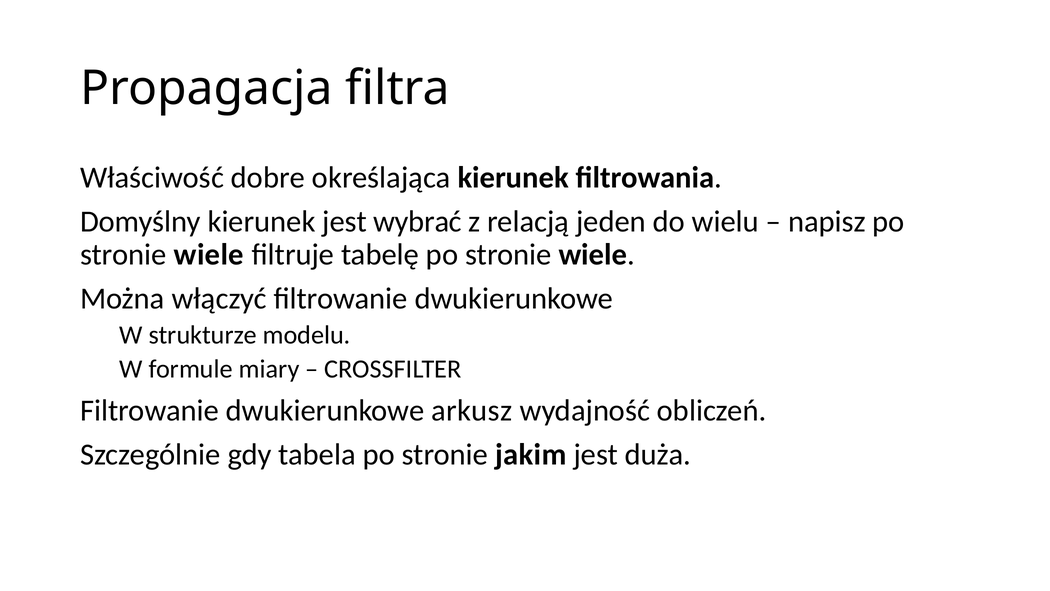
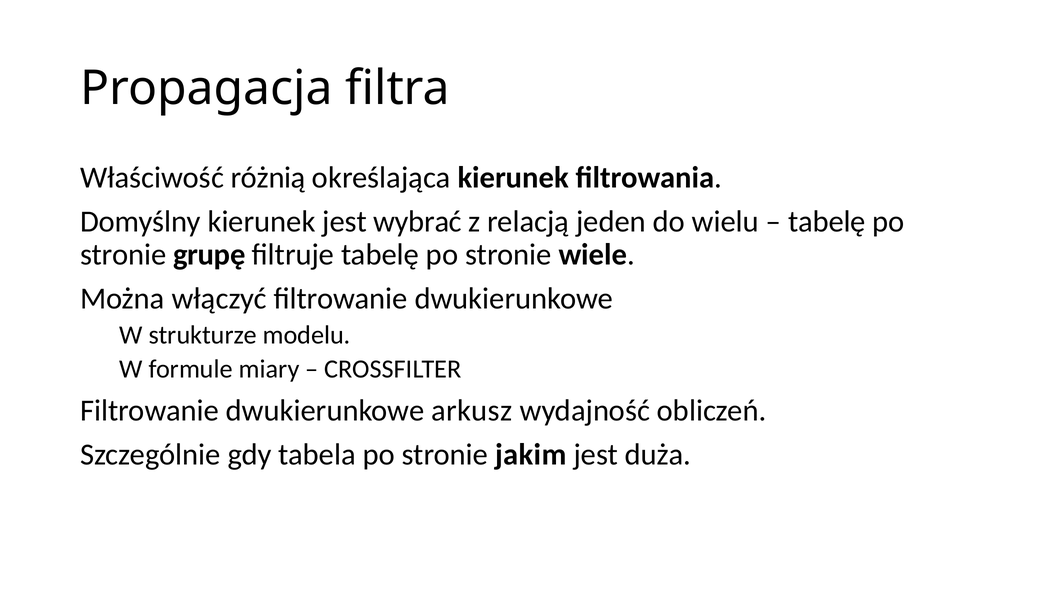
dobre: dobre -> różnią (268, 178)
napisz: napisz -> tabelę (827, 222)
wiele: wiele -> grupę (209, 255)
